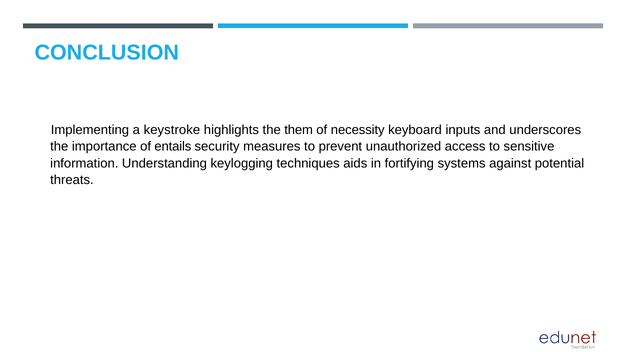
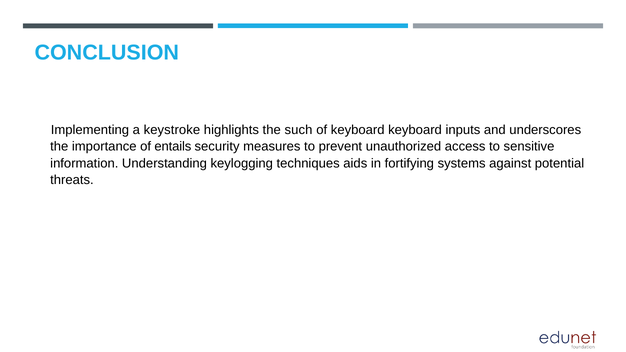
them: them -> such (299, 130)
of necessity: necessity -> keyboard (358, 130)
